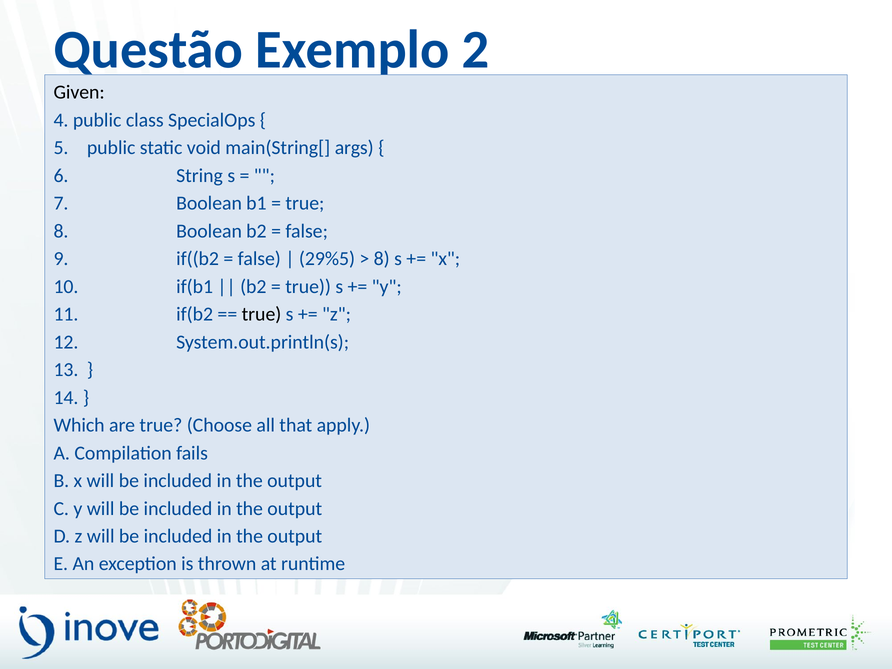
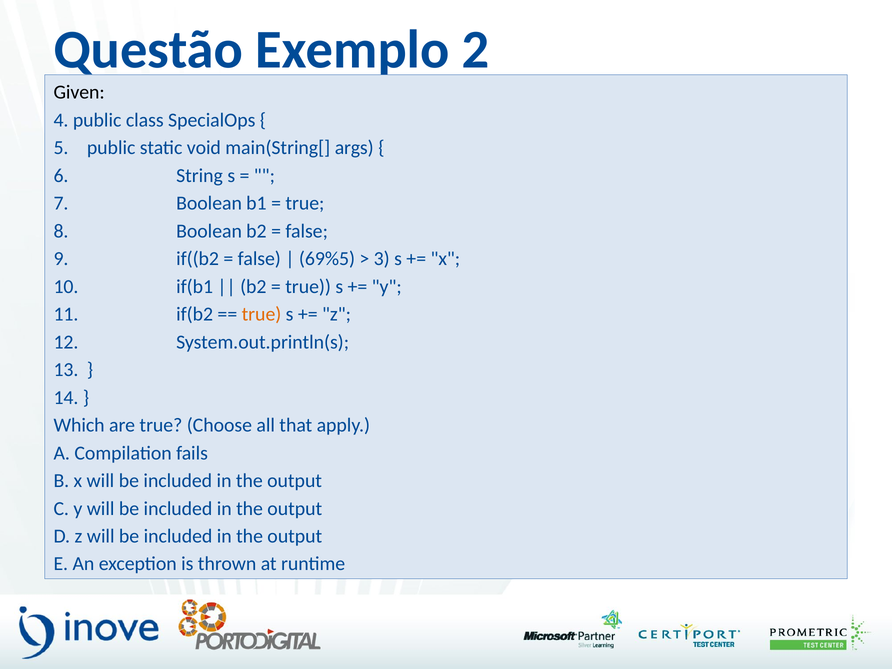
29%5: 29%5 -> 69%5 (327, 259)
8: 8 -> 3 (382, 259)
true colour: black -> orange (261, 314)
